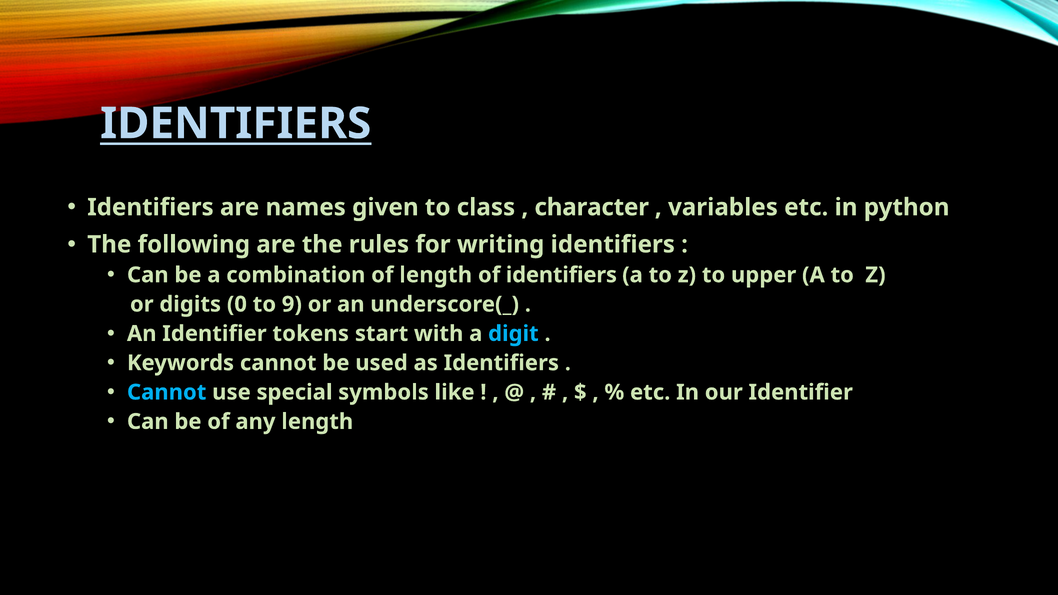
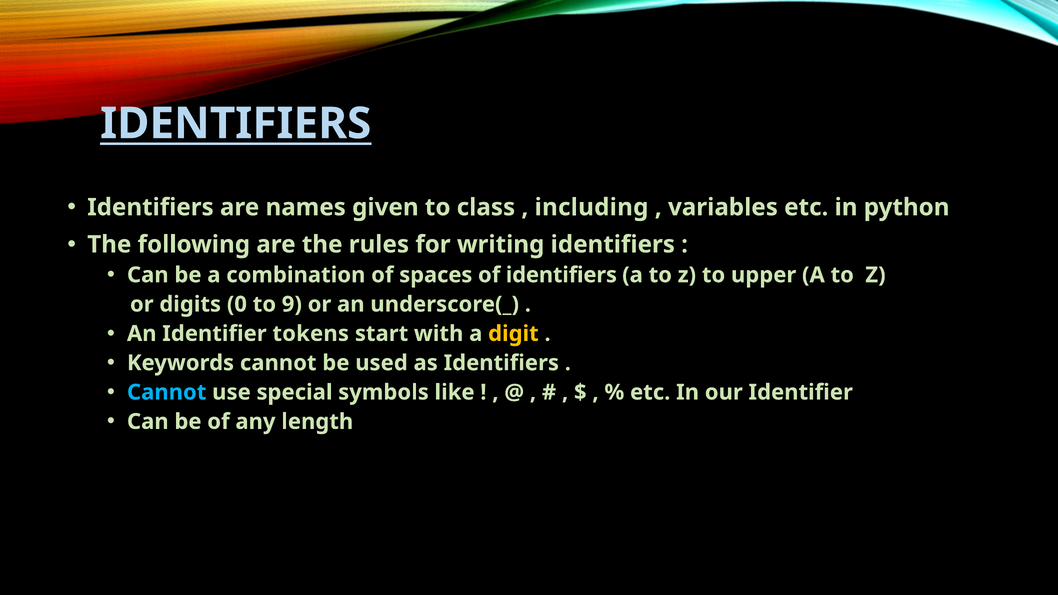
character: character -> including (591, 207)
of length: length -> spaces (436, 275)
digit colour: light blue -> yellow (513, 334)
